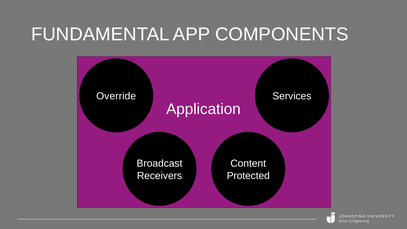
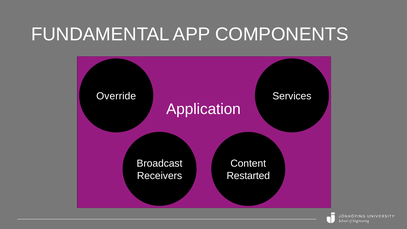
Protected: Protected -> Restarted (248, 176)
